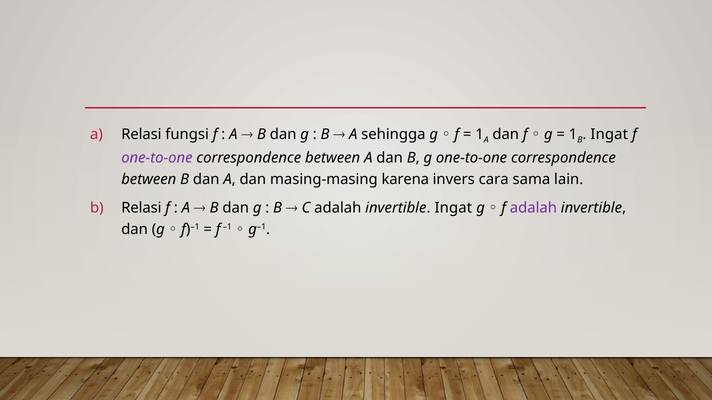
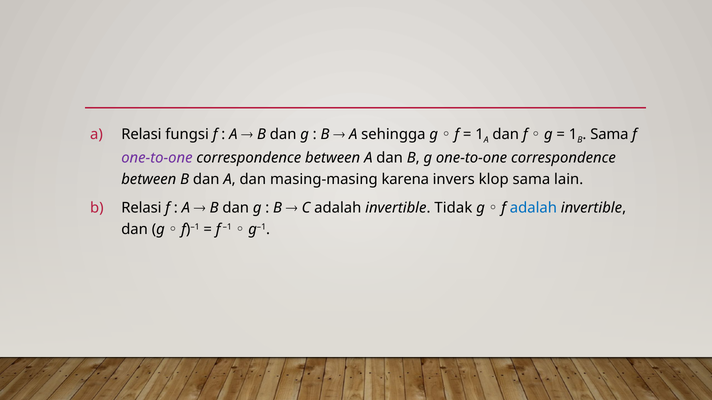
Ingat: Ingat -> Sama (609, 134)
cara: cara -> klop (494, 180)
invertible Ingat: Ingat -> Tidak (453, 208)
adalah colour: purple -> blue (533, 208)
